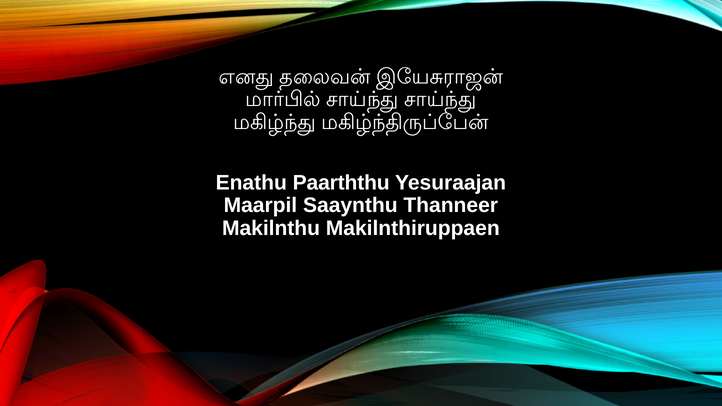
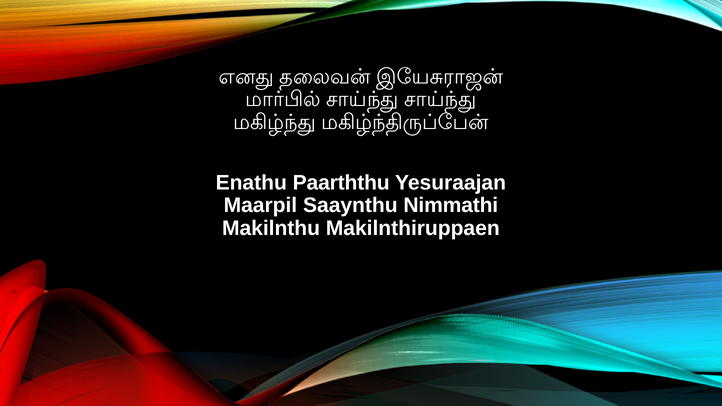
Thanneer: Thanneer -> Nimmathi (451, 205)
